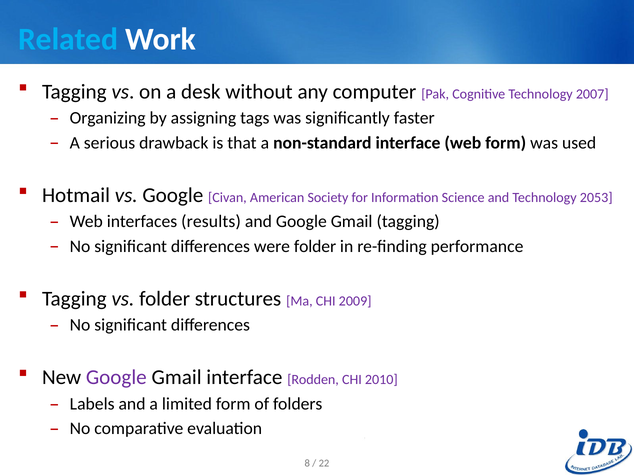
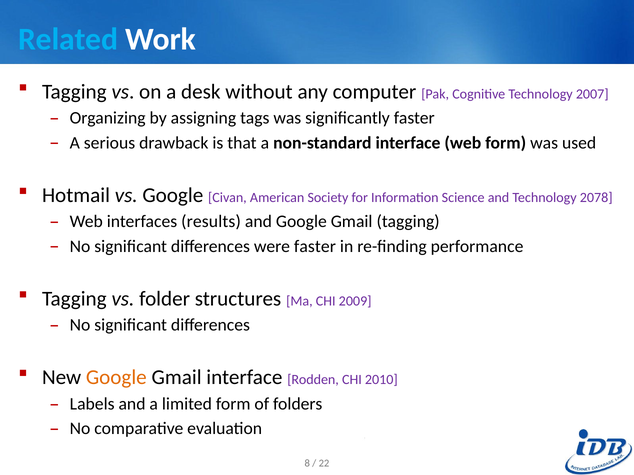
2053: 2053 -> 2078 (596, 198)
were folder: folder -> faster (315, 247)
Google colour: purple -> orange (116, 378)
